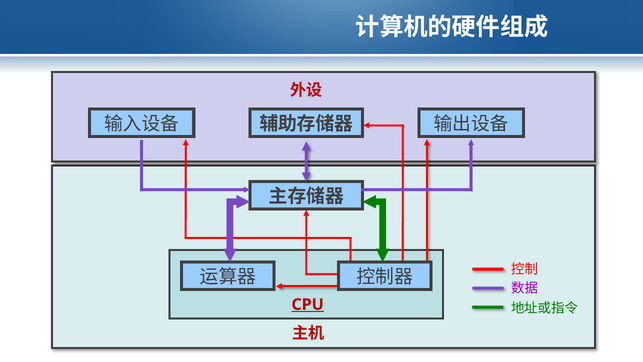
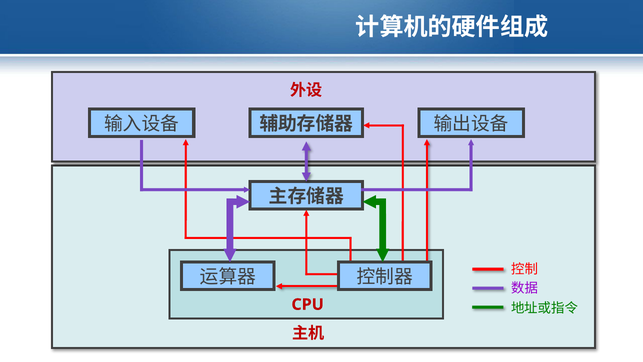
CPU underline: present -> none (308, 304)
